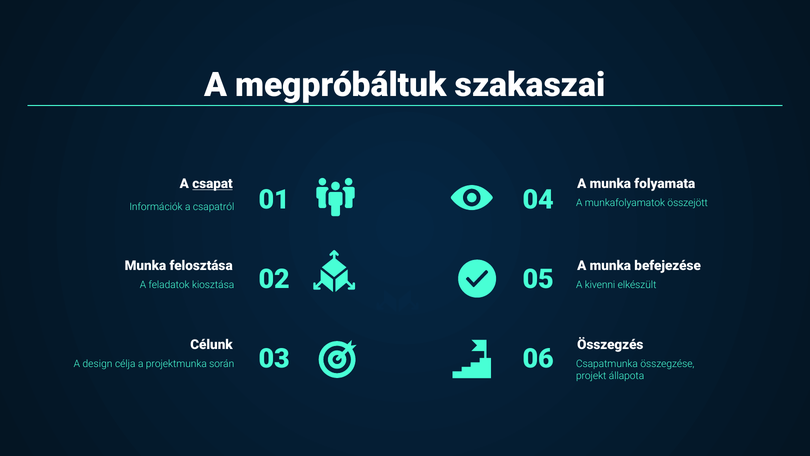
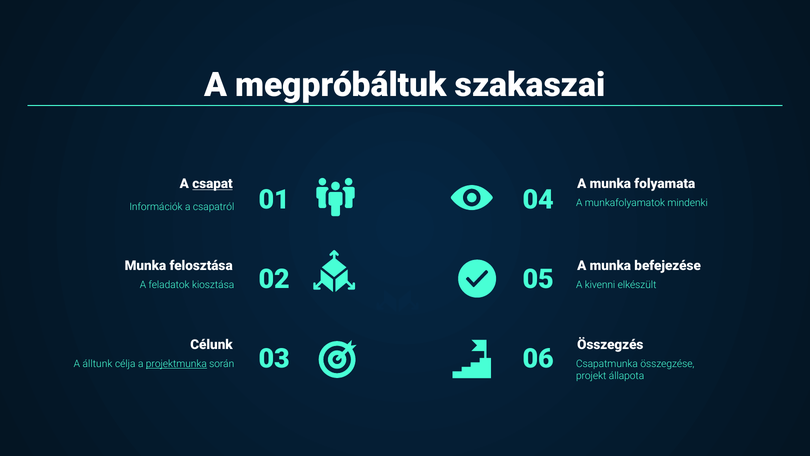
összejött: összejött -> mindenki (688, 203)
design: design -> álltunk (97, 364)
projektmunka underline: none -> present (176, 364)
